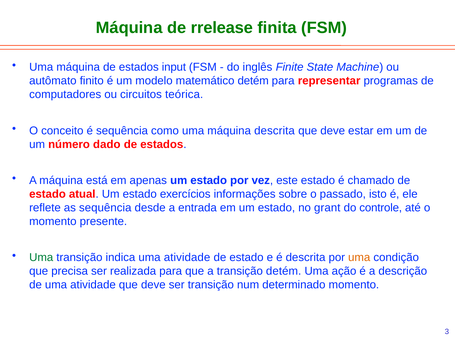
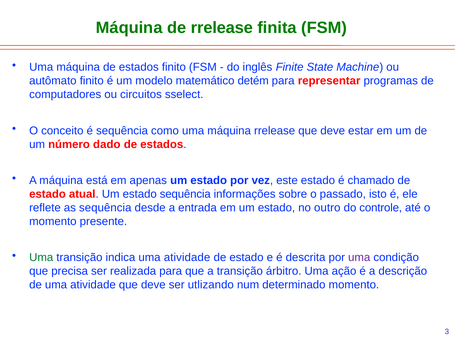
estados input: input -> finito (174, 67)
teórica: teórica -> sselect (184, 95)
máquina descrita: descrita -> rrelease (275, 131)
estado exercícios: exercícios -> sequência (185, 194)
grant: grant -> outro (327, 208)
uma colour: orange -> purple (359, 258)
transição detém: detém -> árbitro (284, 271)
ser transição: transição -> utlizando (211, 285)
